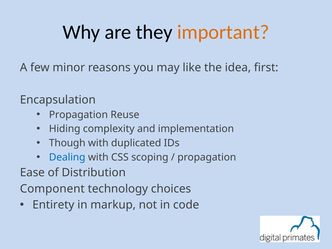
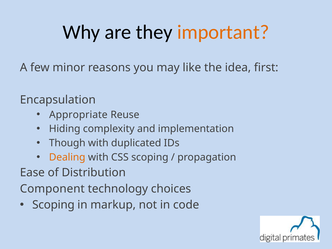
Propagation: Propagation -> Appropriate (78, 115)
Dealing colour: blue -> orange (67, 157)
Entirety: Entirety -> Scoping (53, 205)
